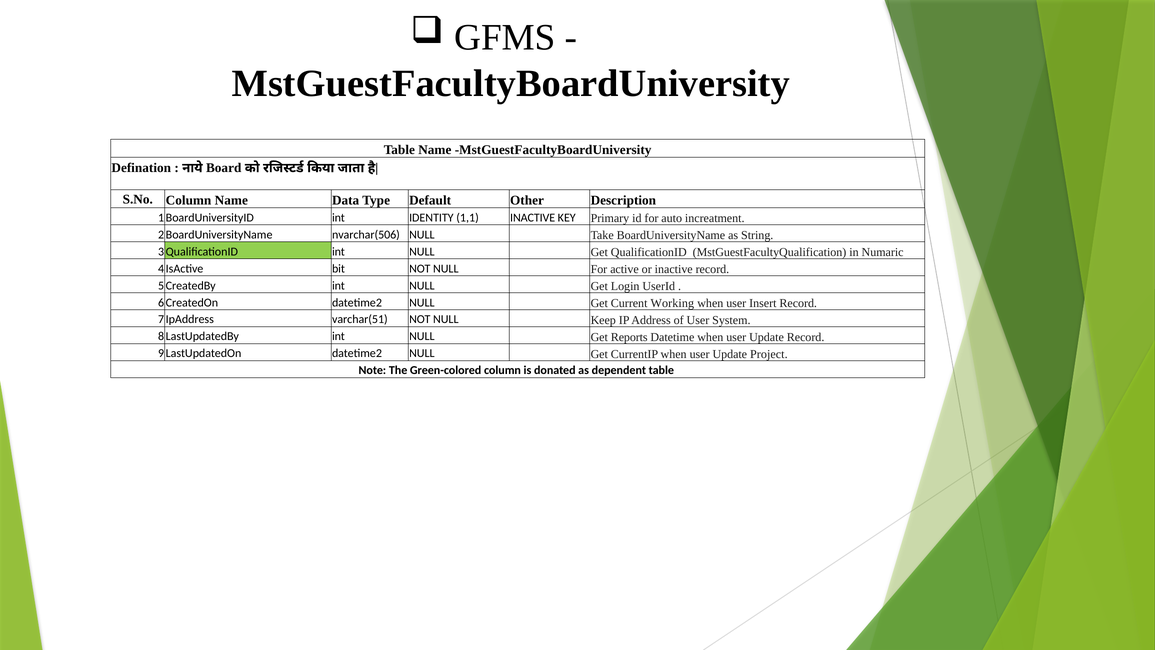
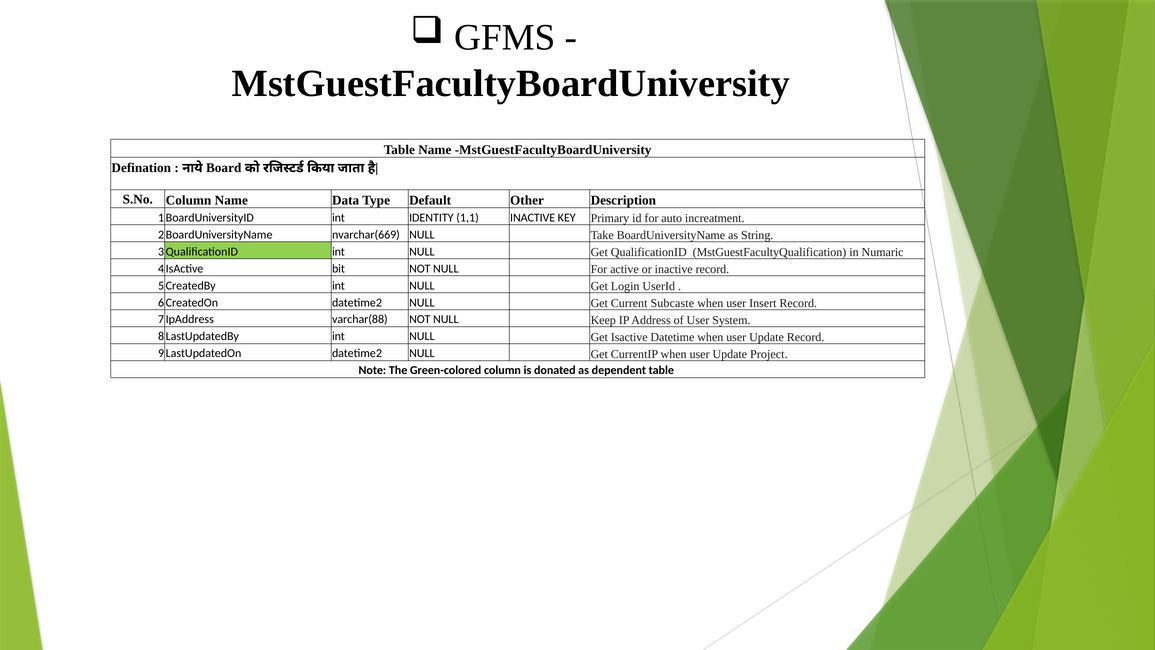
nvarchar(506: nvarchar(506 -> nvarchar(669 (366, 234)
Working: Working -> Subcaste (672, 303)
varchar(51: varchar(51 -> varchar(88 (360, 319)
Reports: Reports -> Isactive (629, 337)
